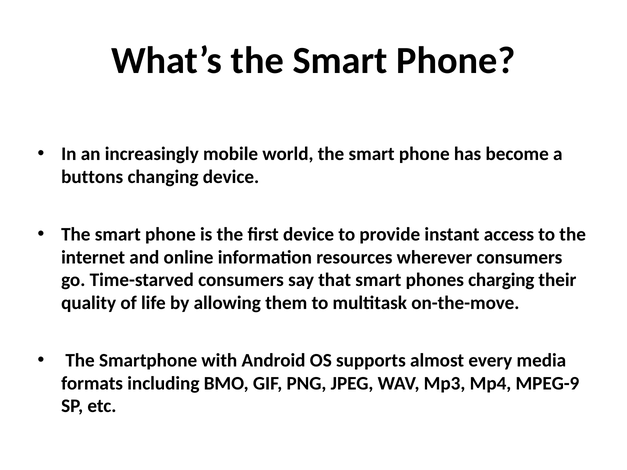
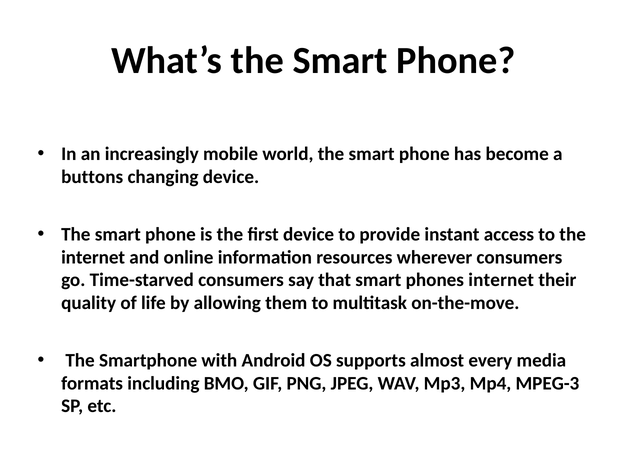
phones charging: charging -> internet (501, 280)
MPEG-9: MPEG-9 -> MPEG-3 (547, 383)
